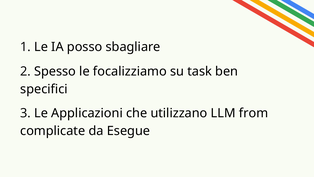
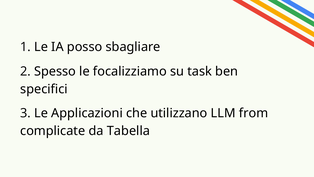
Esegue: Esegue -> Tabella (128, 131)
